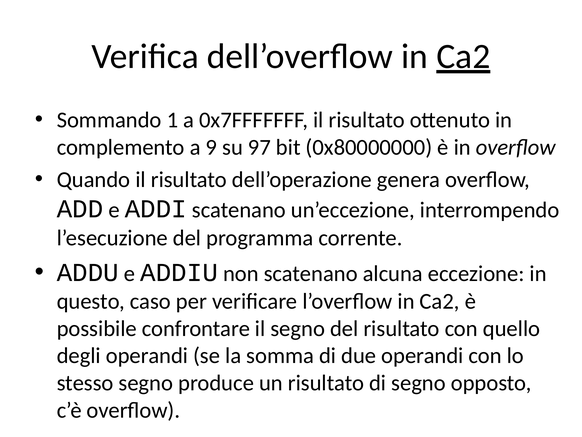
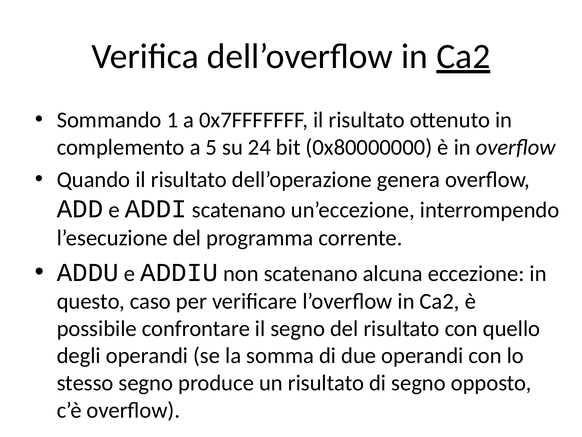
9: 9 -> 5 (211, 147)
97: 97 -> 24 (259, 147)
